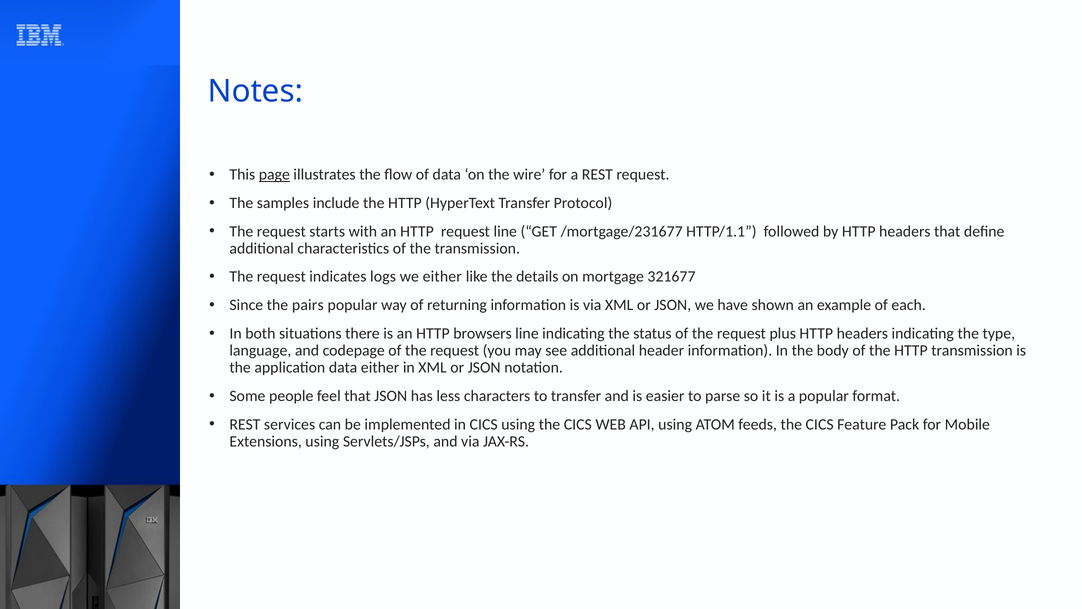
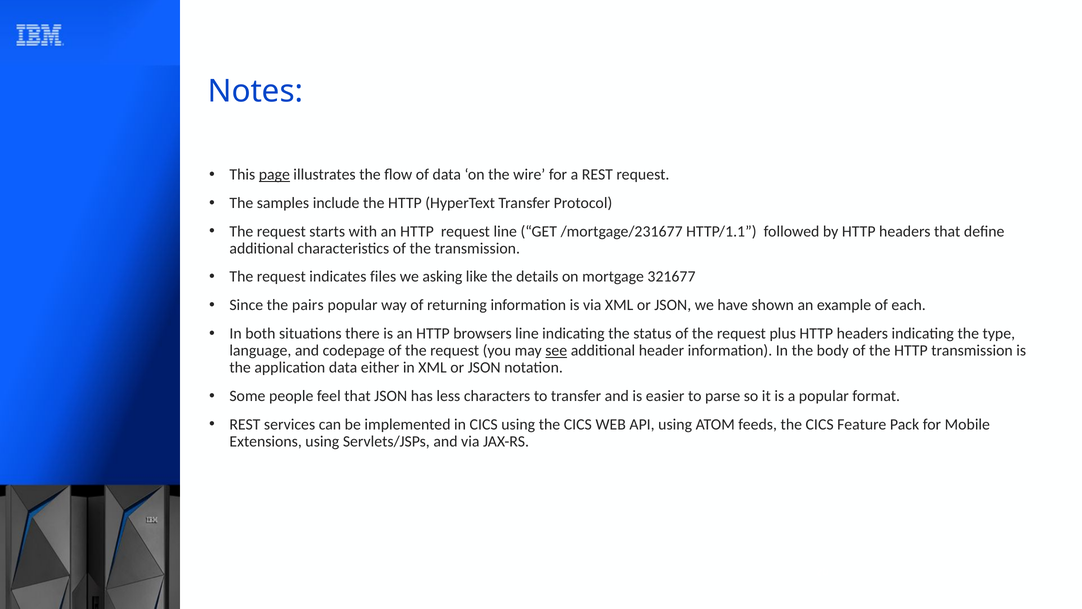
logs: logs -> files (383, 277)
we either: either -> asking (442, 277)
see underline: none -> present (556, 350)
